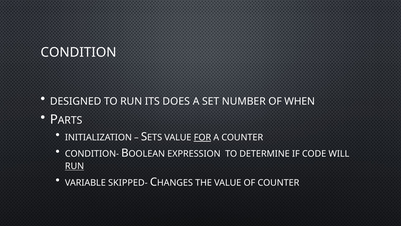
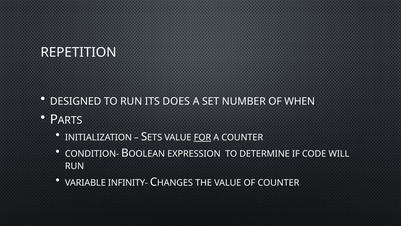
CONDITION: CONDITION -> REPETITION (78, 52)
RUN underline: present -> none (75, 166)
SKIPPED-: SKIPPED- -> INFINITY- (128, 182)
